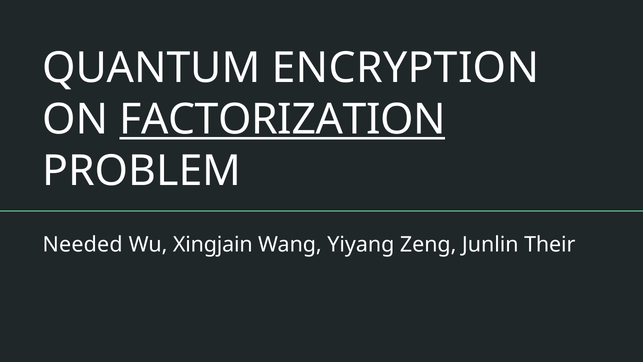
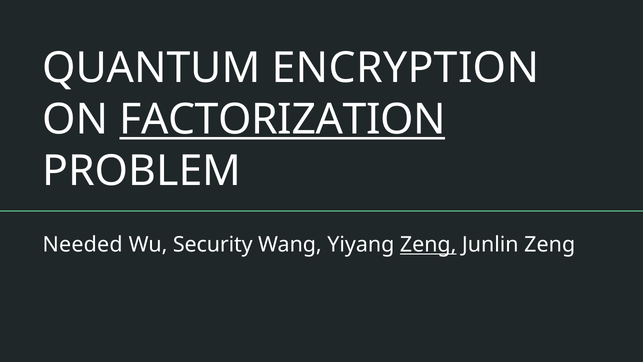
Xingjain: Xingjain -> Security (213, 245)
Zeng underline: none -> present (428, 245)
Junlin Their: Their -> Zeng (550, 245)
